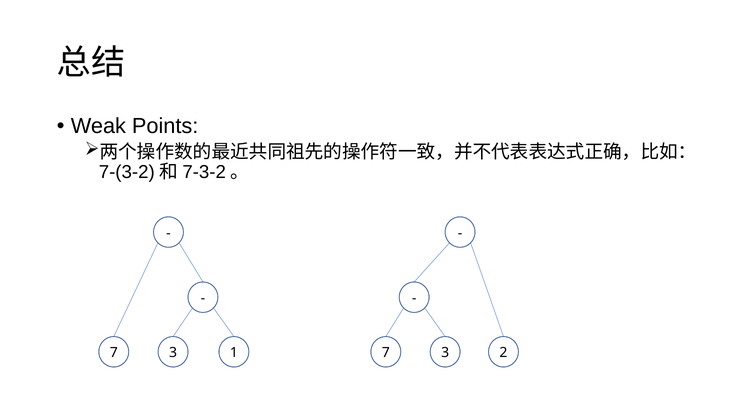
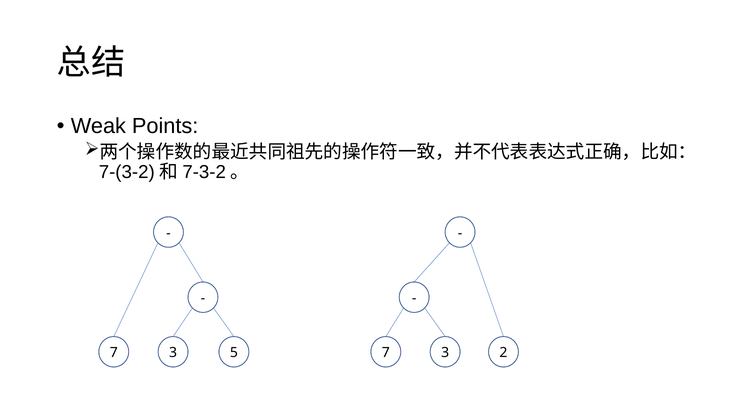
1: 1 -> 5 (234, 352)
